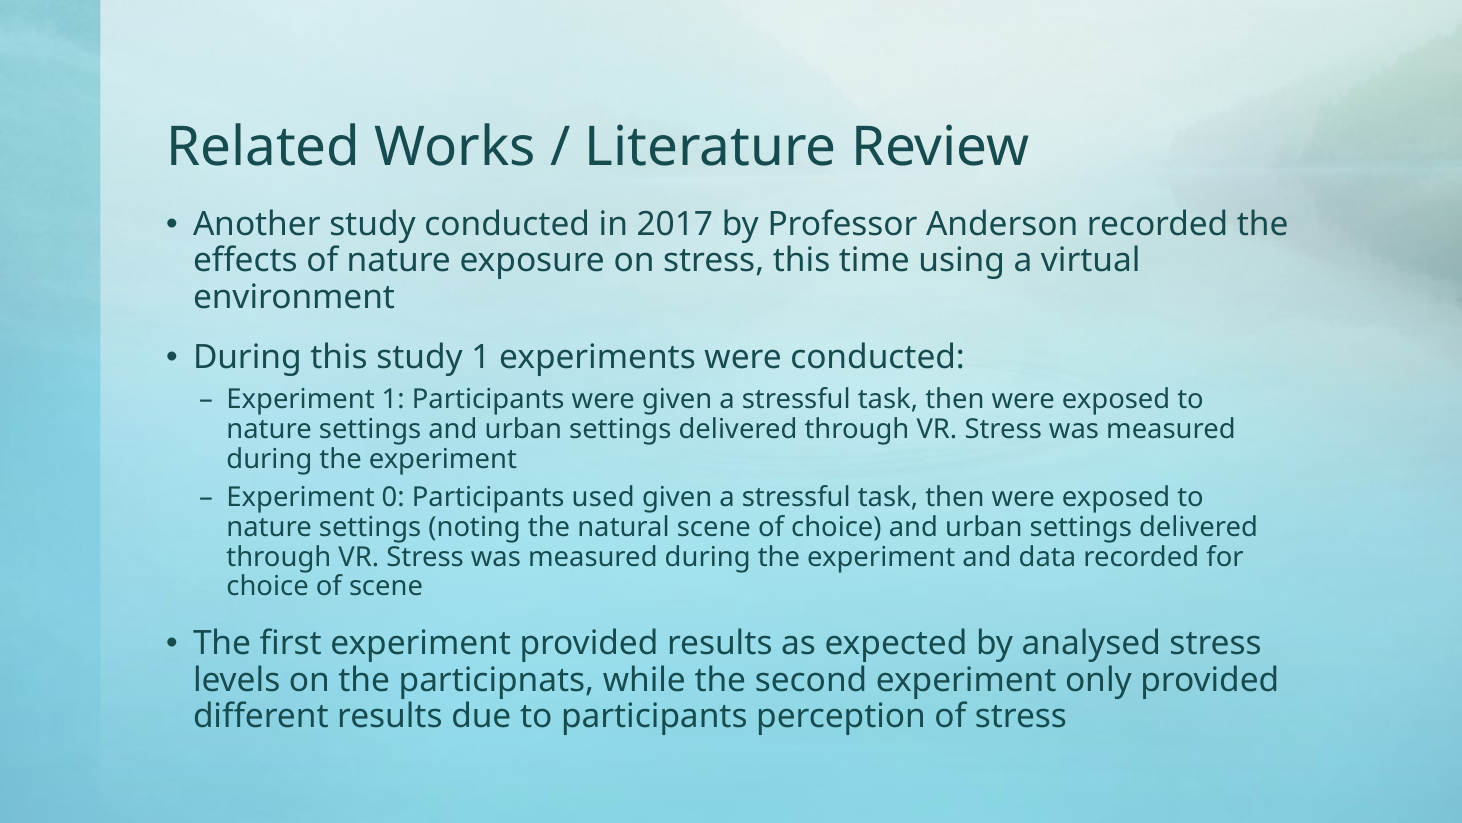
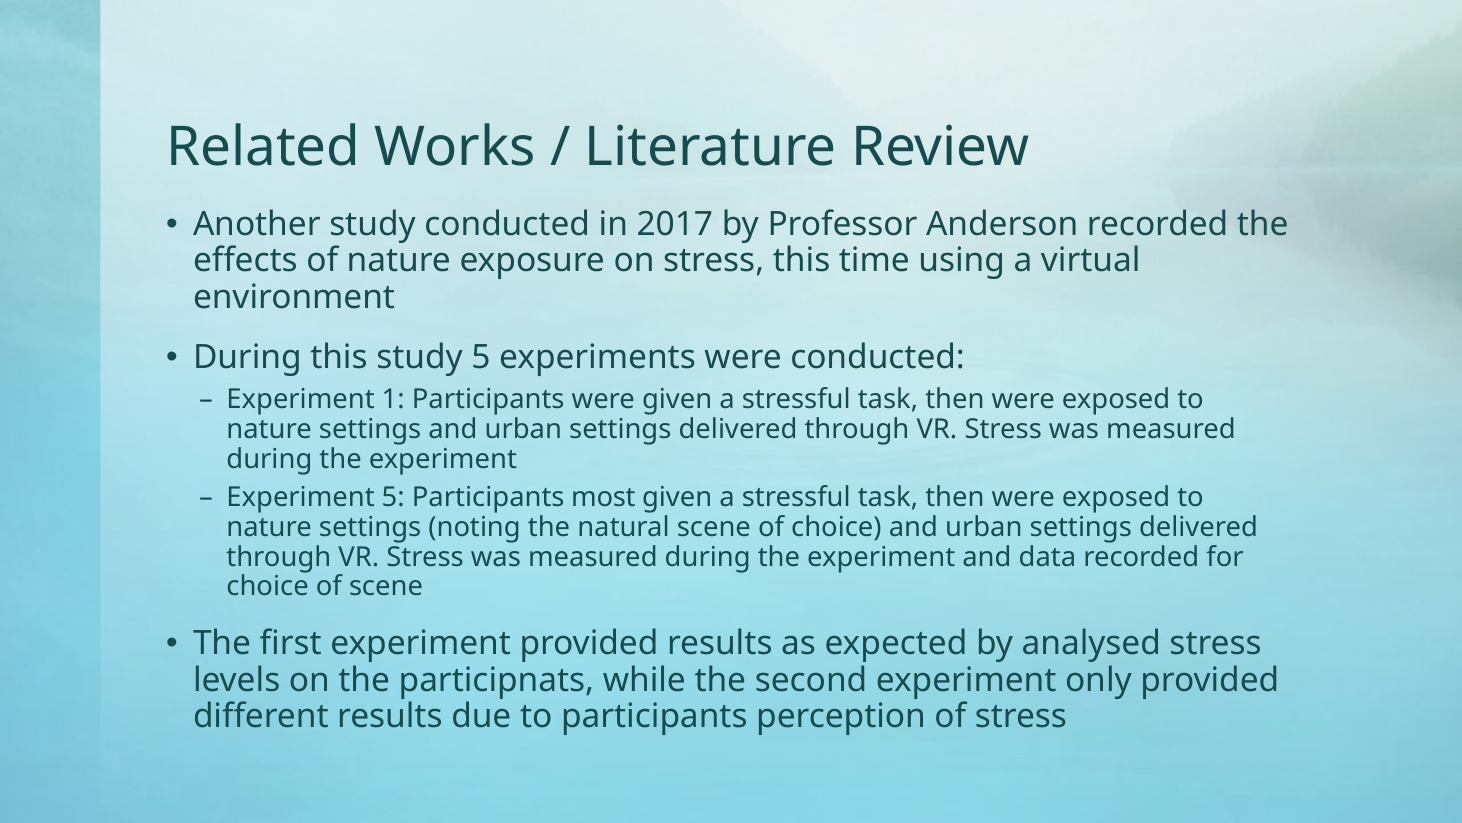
study 1: 1 -> 5 (481, 357)
Experiment 0: 0 -> 5 (393, 497)
used: used -> most (603, 497)
